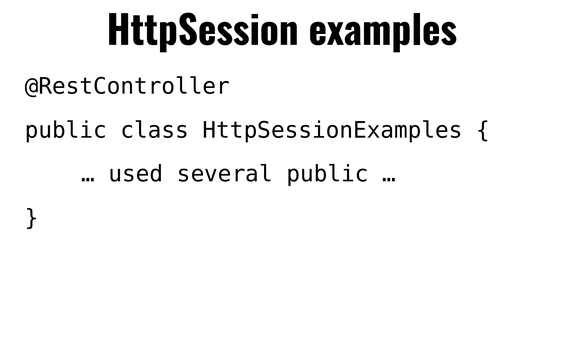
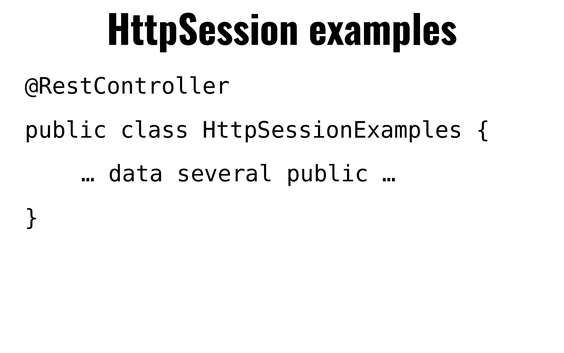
used: used -> data (136, 174)
